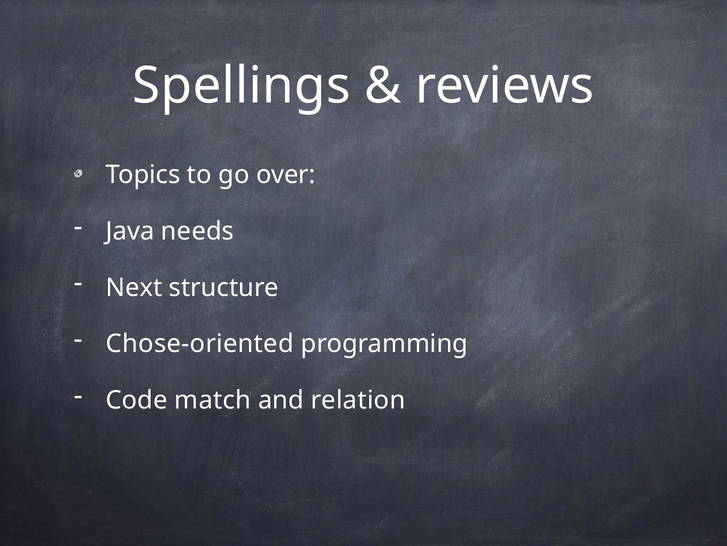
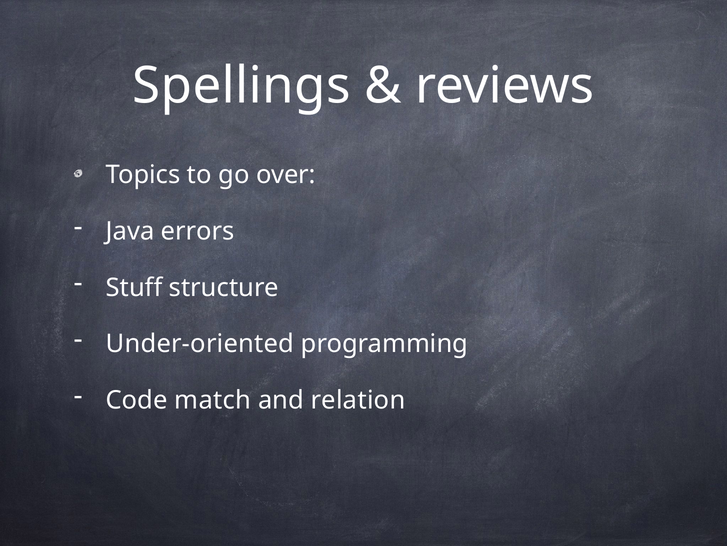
needs: needs -> errors (198, 231)
Next: Next -> Stuff (134, 287)
Chose-oriented: Chose-oriented -> Under-oriented (200, 343)
